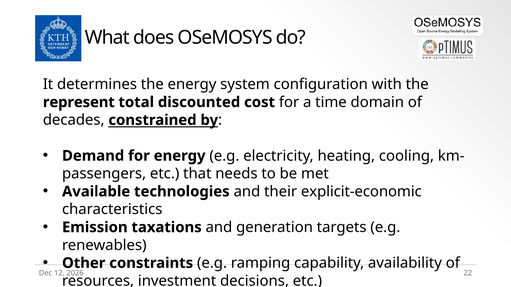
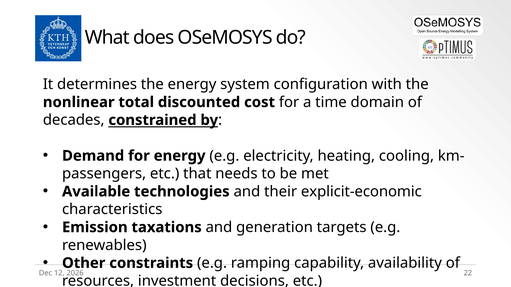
represent: represent -> nonlinear (79, 102)
